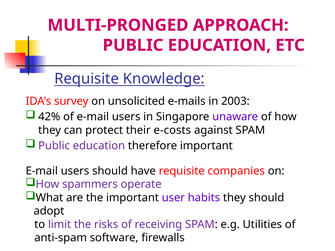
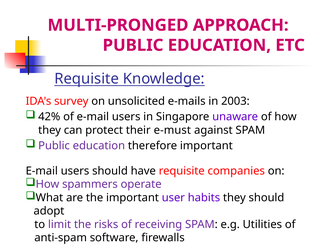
e-costs: e-costs -> e-must (172, 130)
